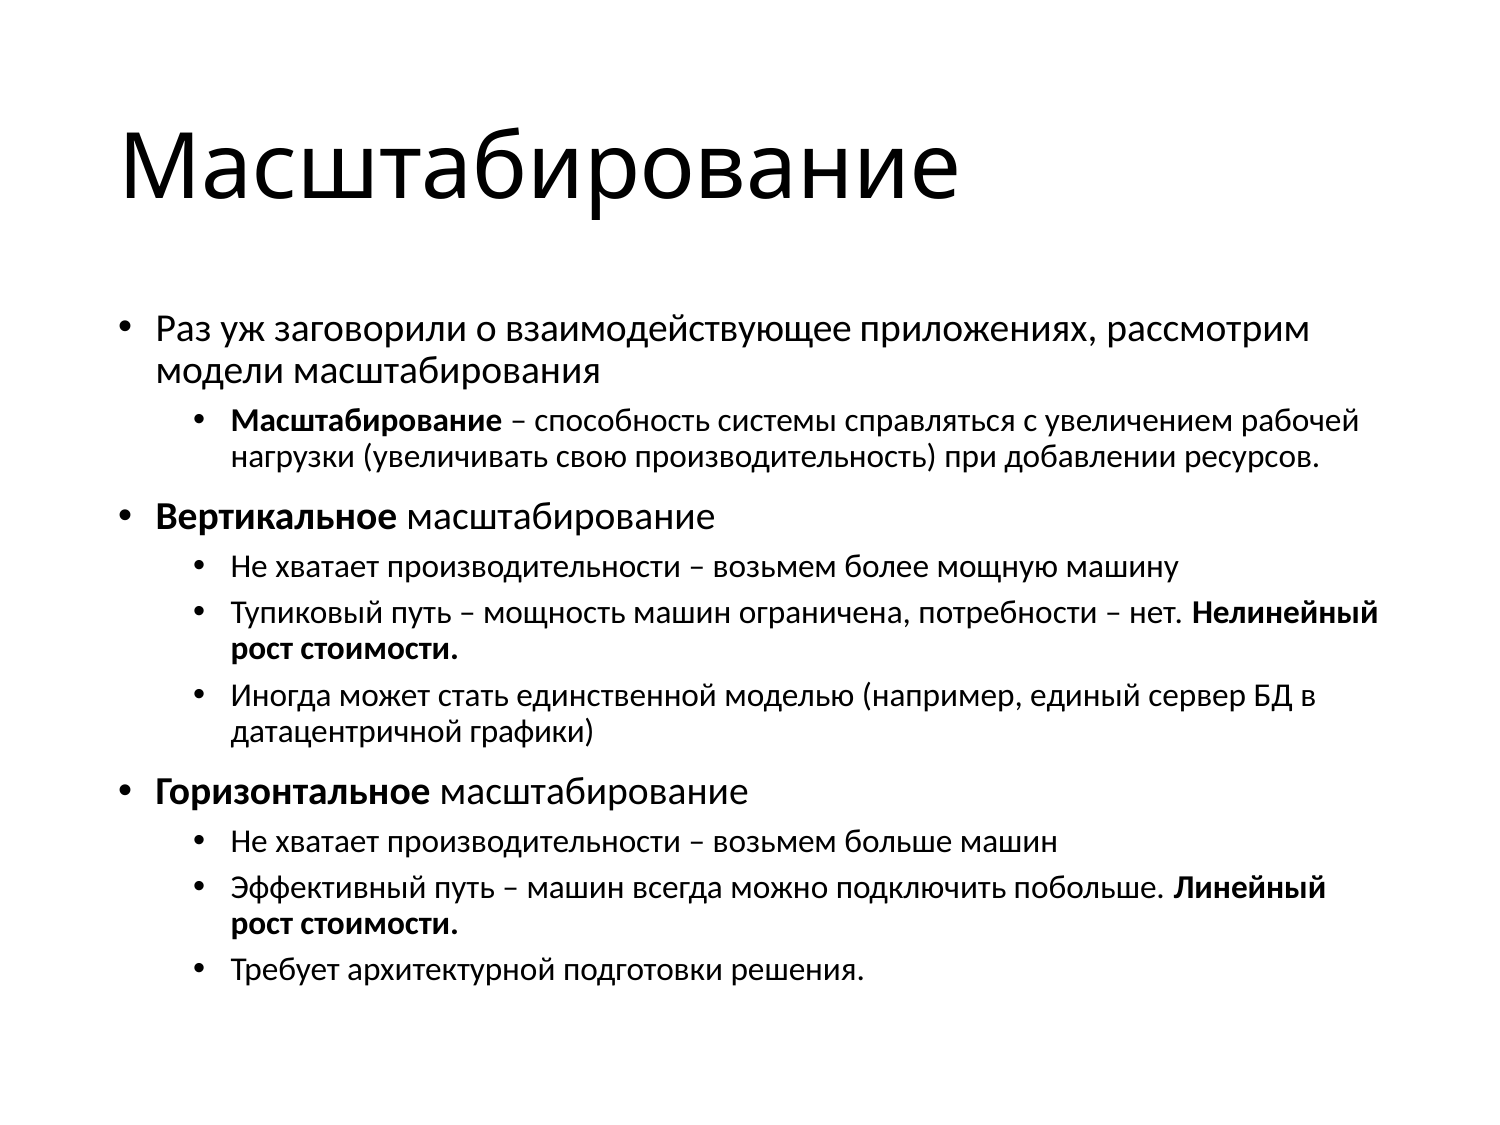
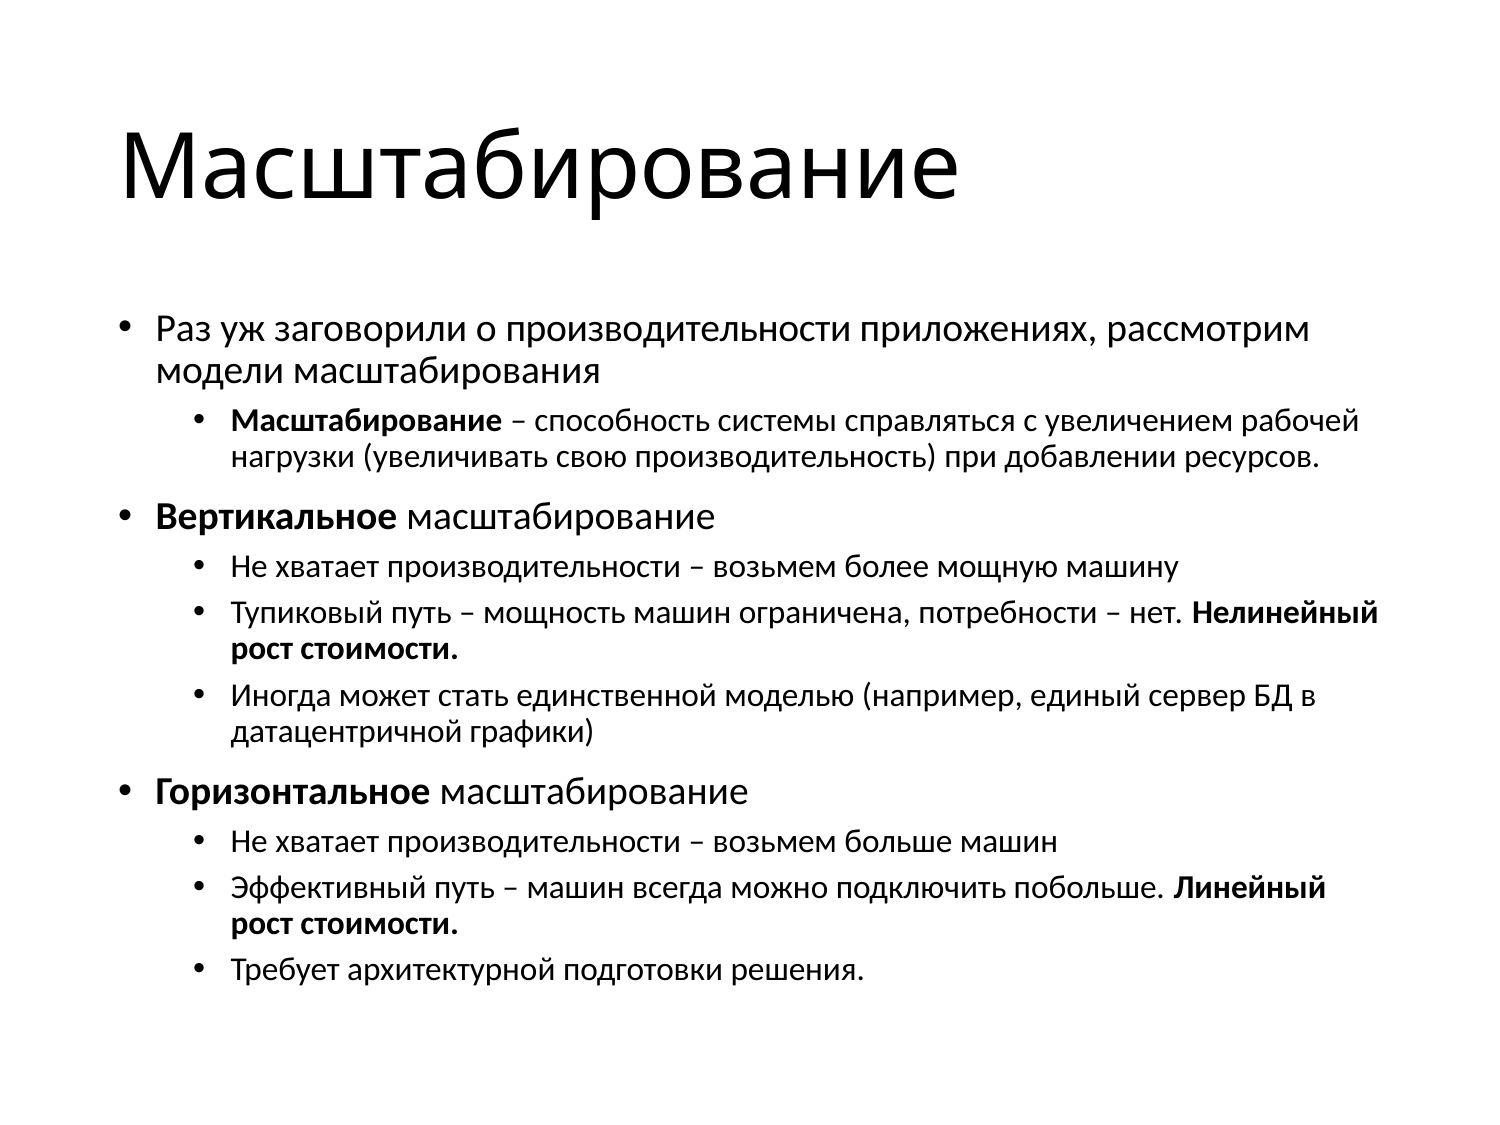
о взаимодействующее: взаимодействующее -> производительности (678, 328)
